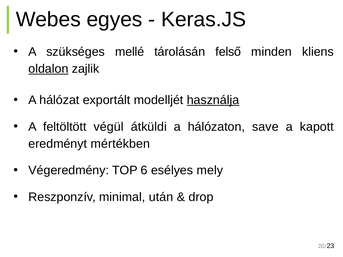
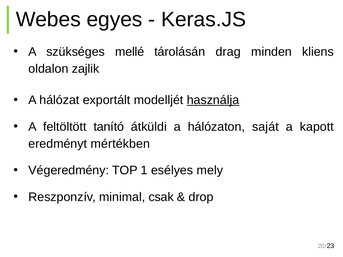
felső: felső -> drag (228, 52)
oldalon underline: present -> none (48, 69)
végül: végül -> tanító (109, 127)
save: save -> saját (265, 127)
6: 6 -> 1 (144, 171)
után: után -> csak (161, 197)
